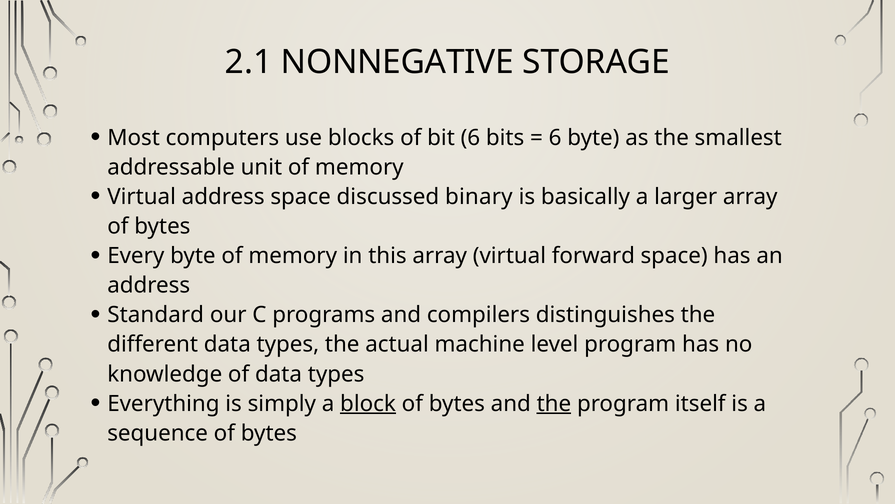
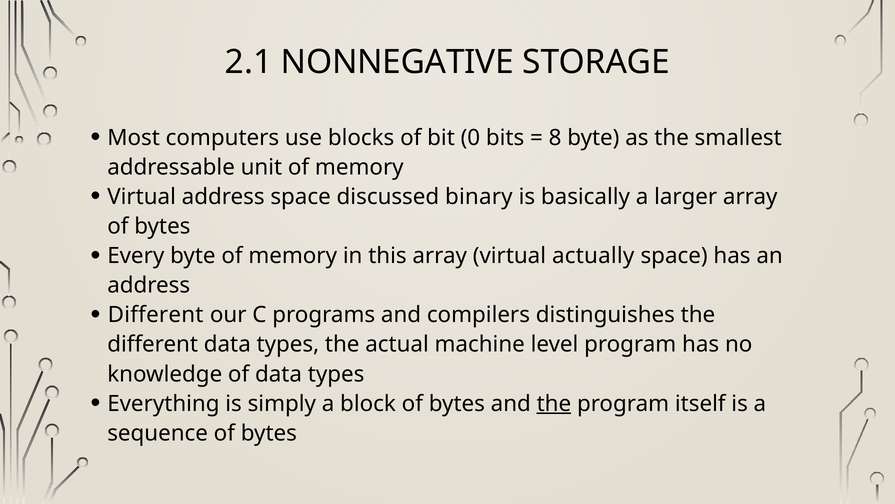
bit 6: 6 -> 0 (470, 138)
6: 6 -> 8 (555, 138)
forward: forward -> actually (593, 256)
Standard: Standard -> Different (156, 315)
block underline: present -> none (368, 403)
